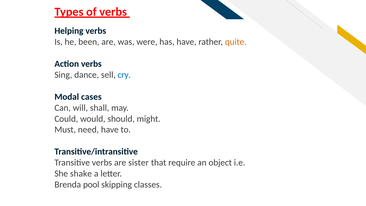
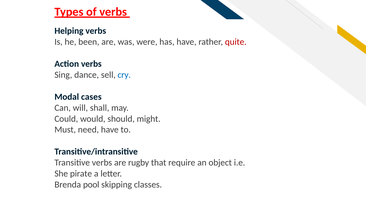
quite colour: orange -> red (236, 42)
sister: sister -> rugby (139, 163)
shake: shake -> pirate (81, 174)
